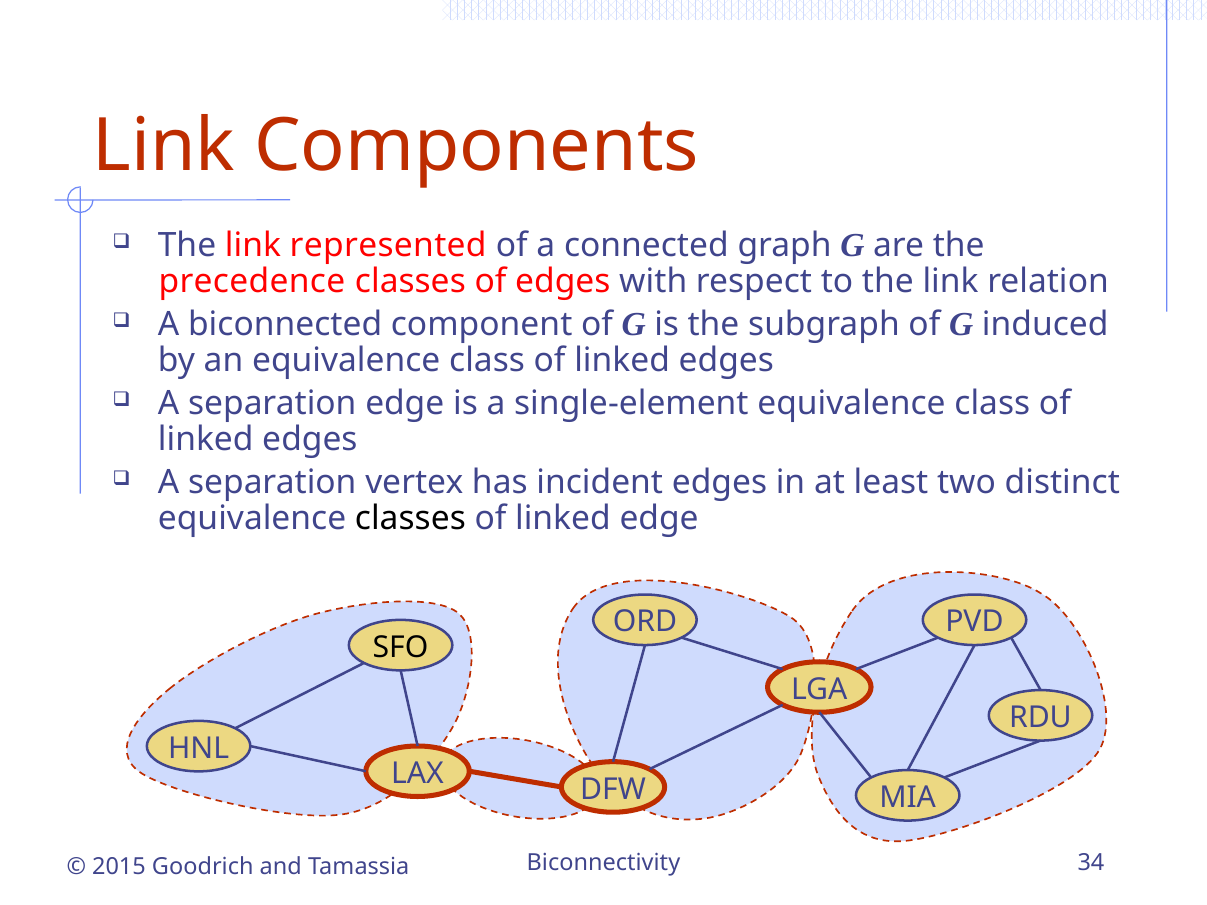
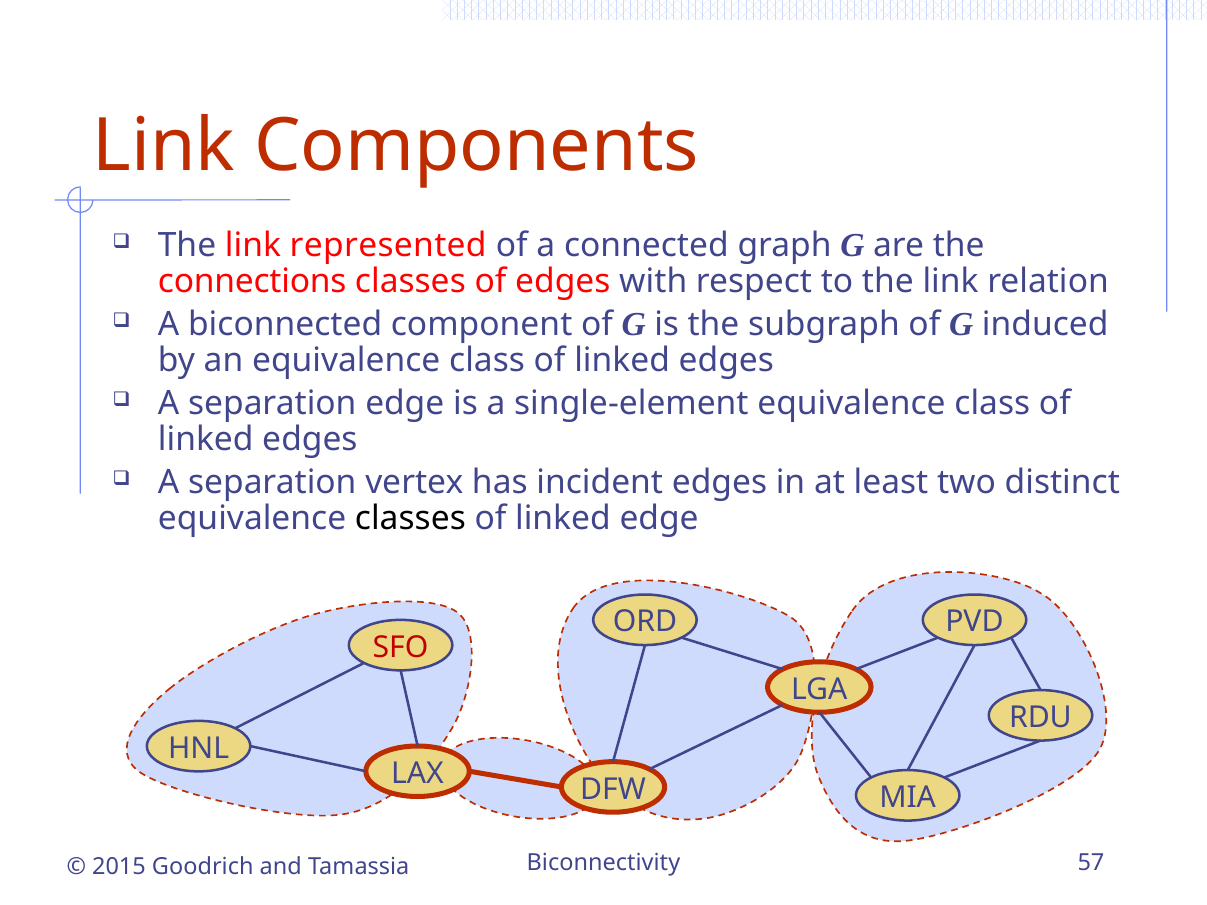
precedence: precedence -> connections (252, 281)
SFO colour: black -> red (401, 647)
34: 34 -> 57 (1091, 863)
